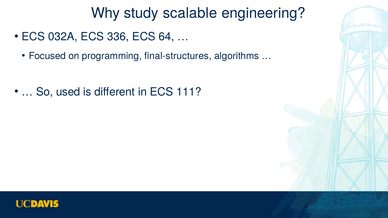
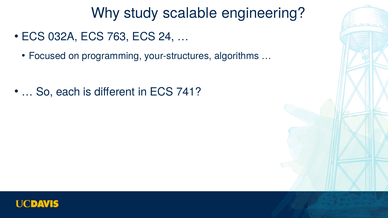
336: 336 -> 763 (118, 37)
64: 64 -> 24 (166, 37)
final-structures: final-structures -> your-structures (178, 56)
used: used -> each (68, 92)
111: 111 -> 741 (189, 92)
